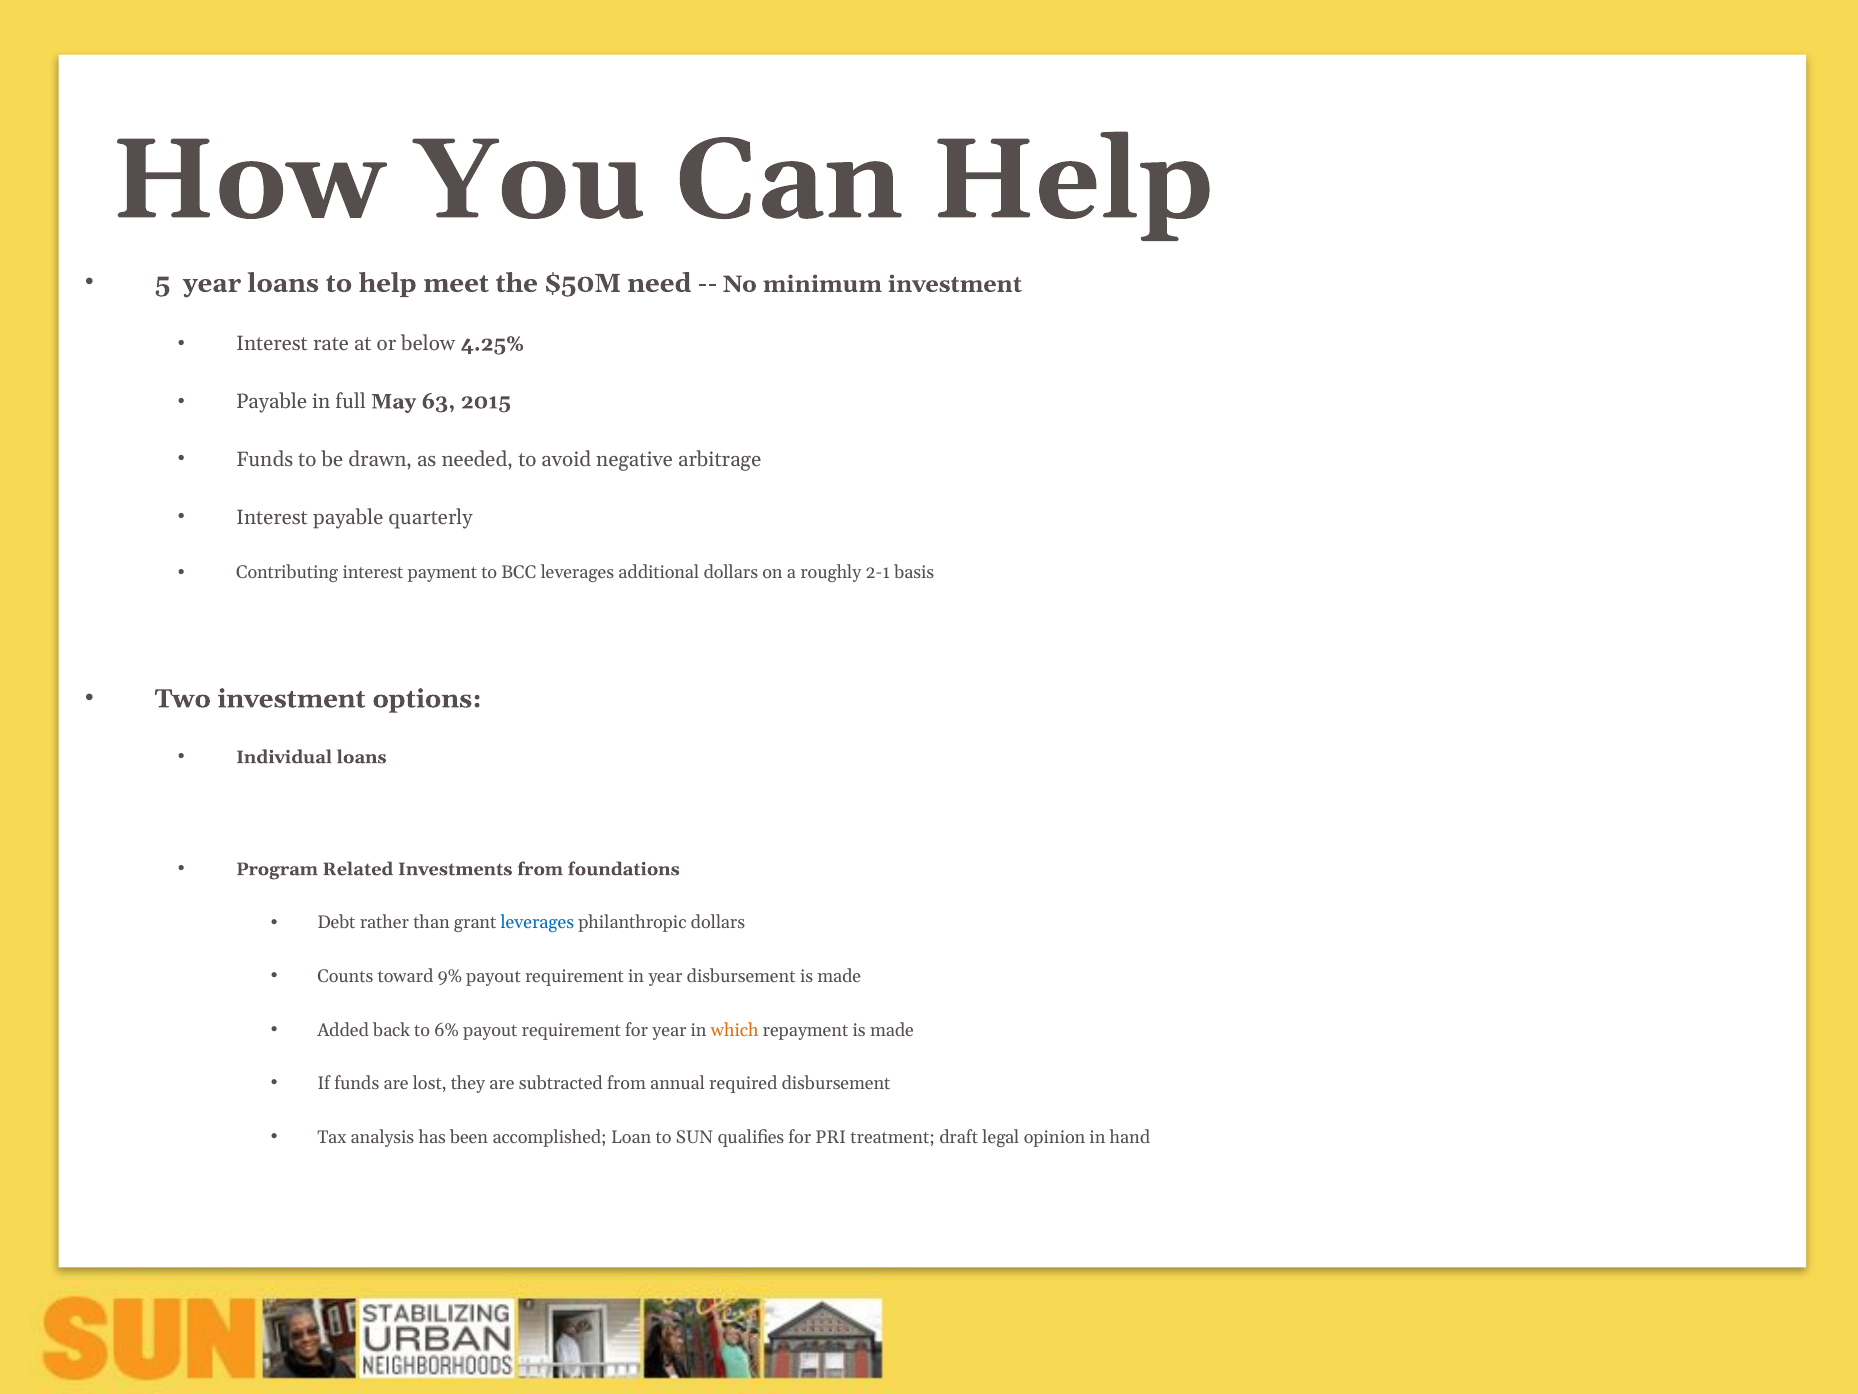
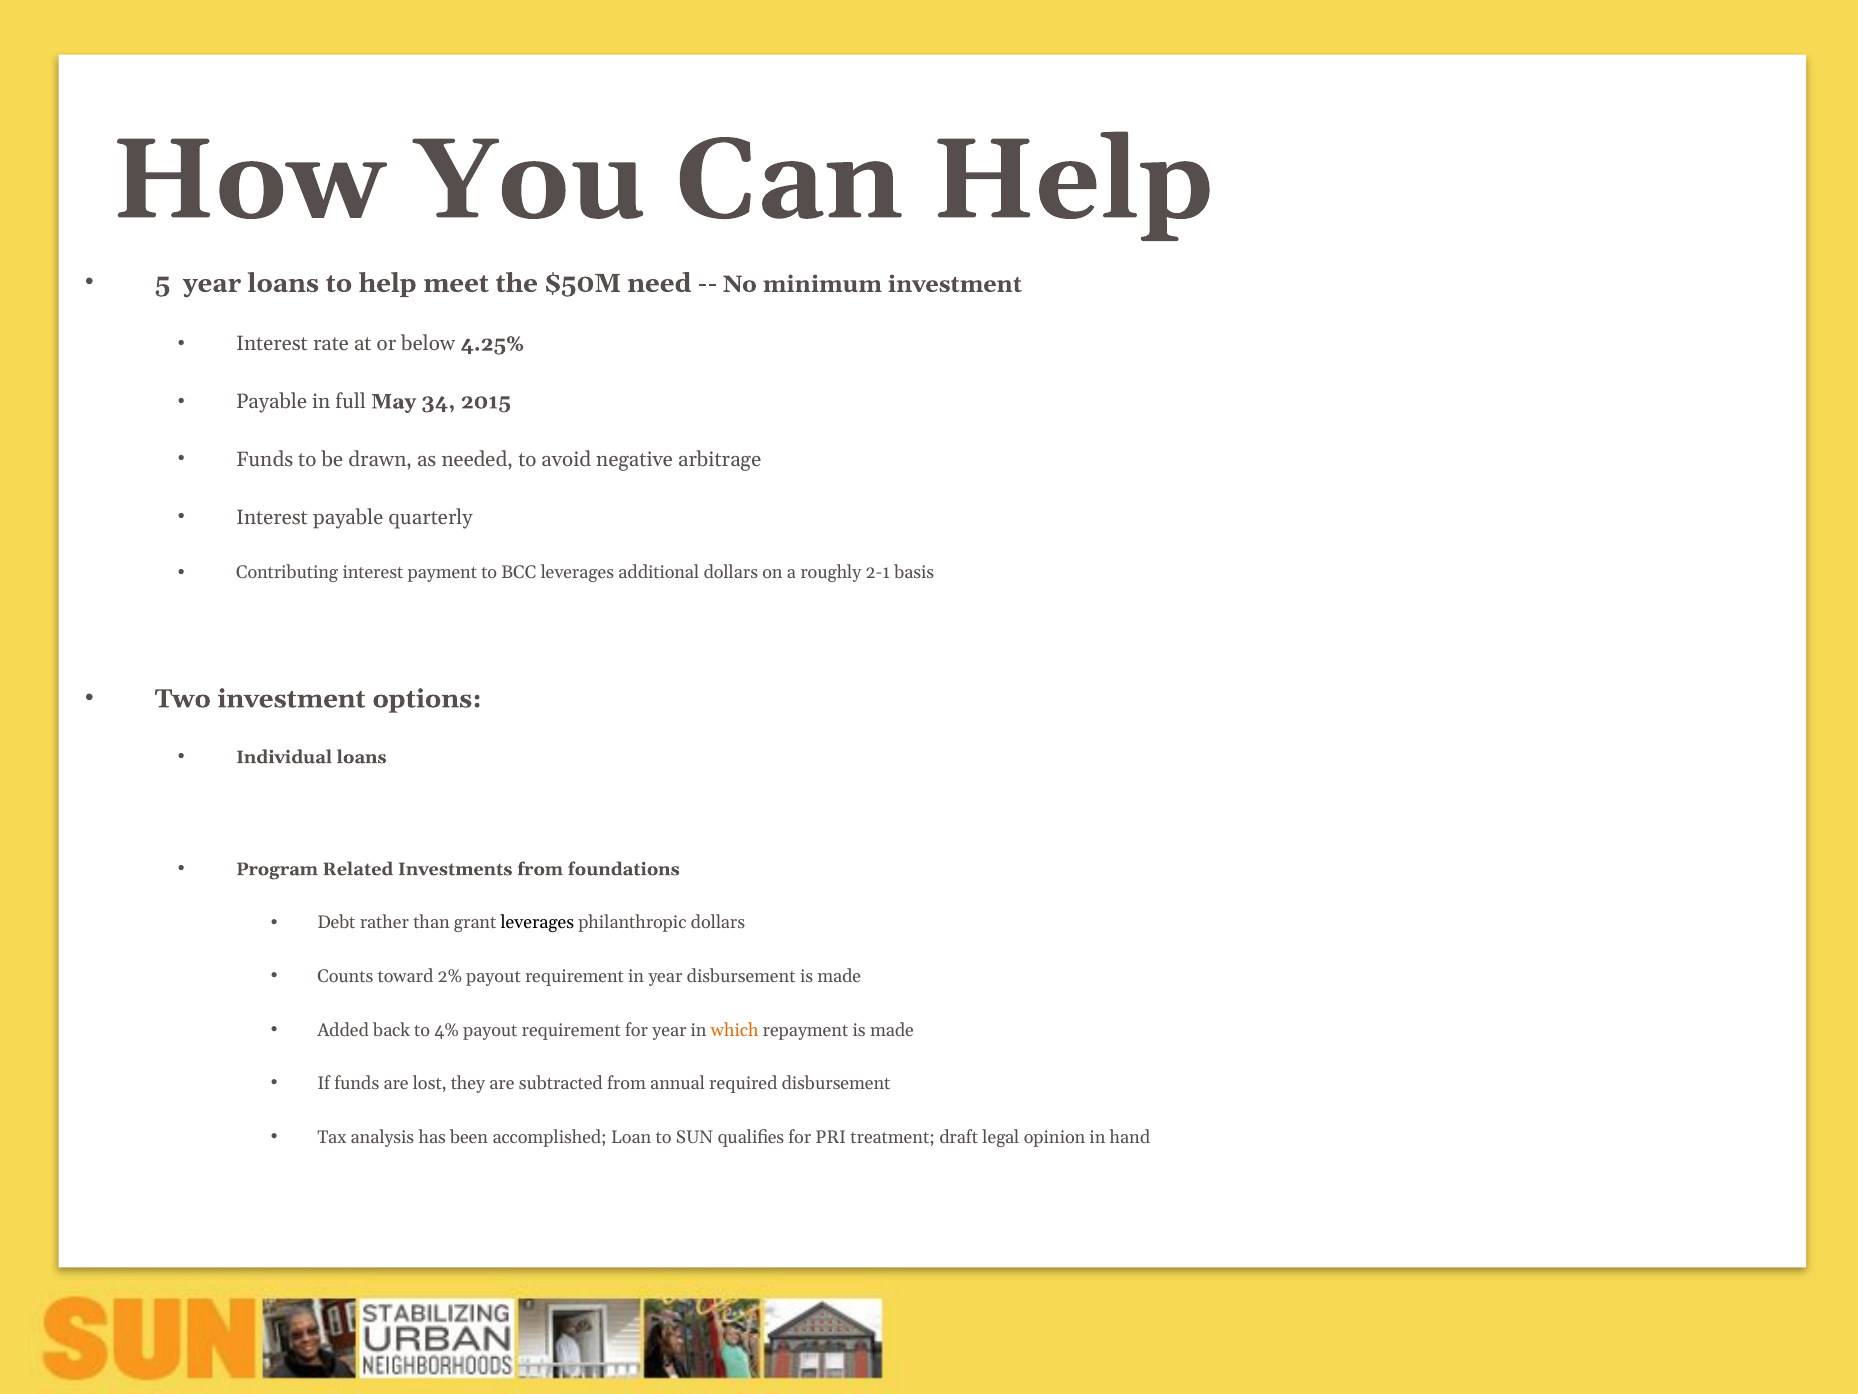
63: 63 -> 34 (438, 402)
leverages colour: blue -> black (537, 923)
9%: 9% -> 2% (450, 976)
6%: 6% -> 4% (447, 1030)
